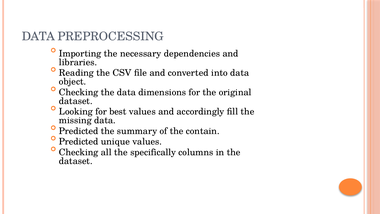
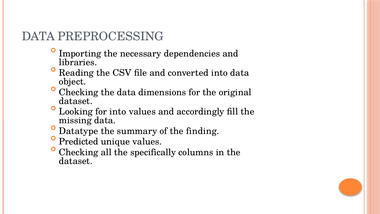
for best: best -> into (118, 112)
Predicted: Predicted -> Datatype (79, 131)
contain: contain -> finding (203, 131)
